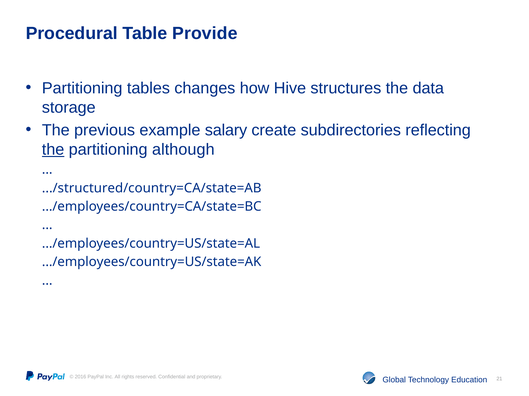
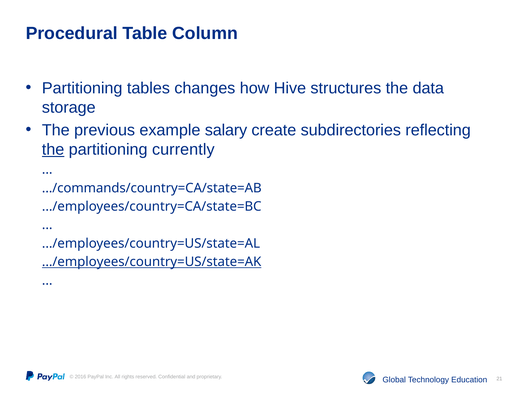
Provide: Provide -> Column (205, 33)
although: although -> currently (183, 150)
.../structured/country=CA/state=AB: .../structured/country=CA/state=AB -> .../commands/country=CA/state=AB (152, 188)
.../employees/country=US/state=AK underline: none -> present (152, 262)
